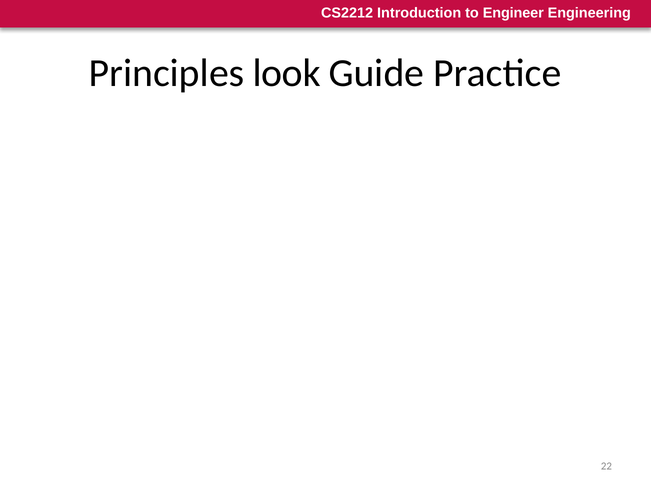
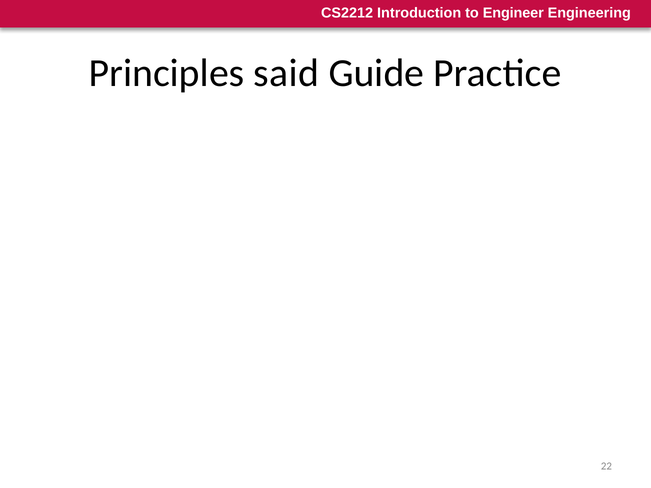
look: look -> said (286, 73)
